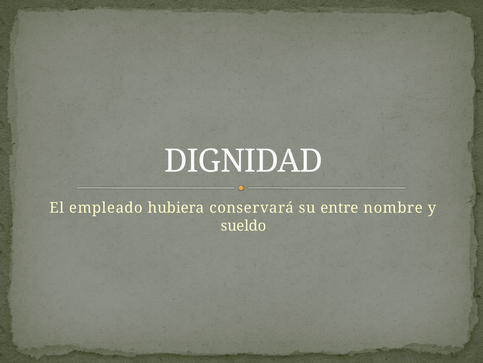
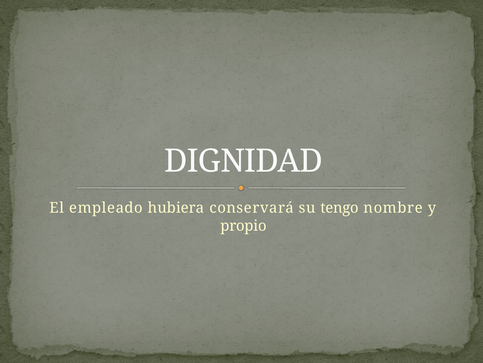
entre: entre -> tengo (340, 208)
sueldo: sueldo -> propio (244, 225)
